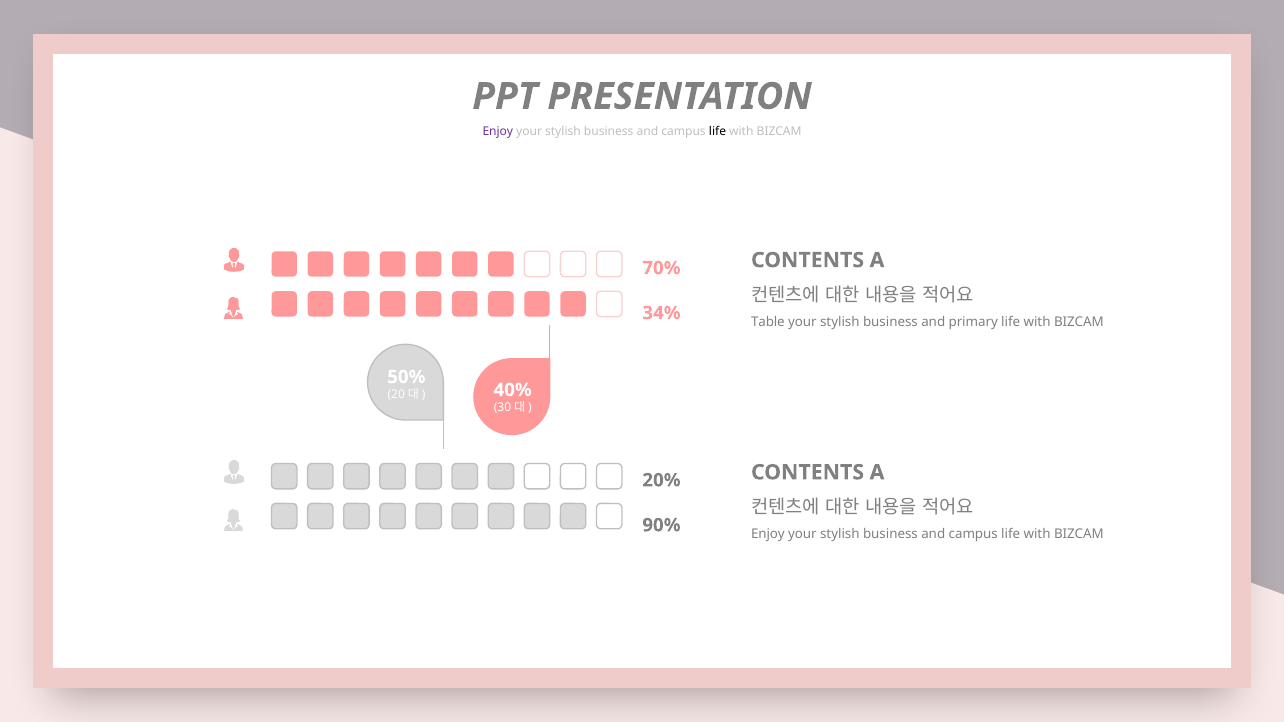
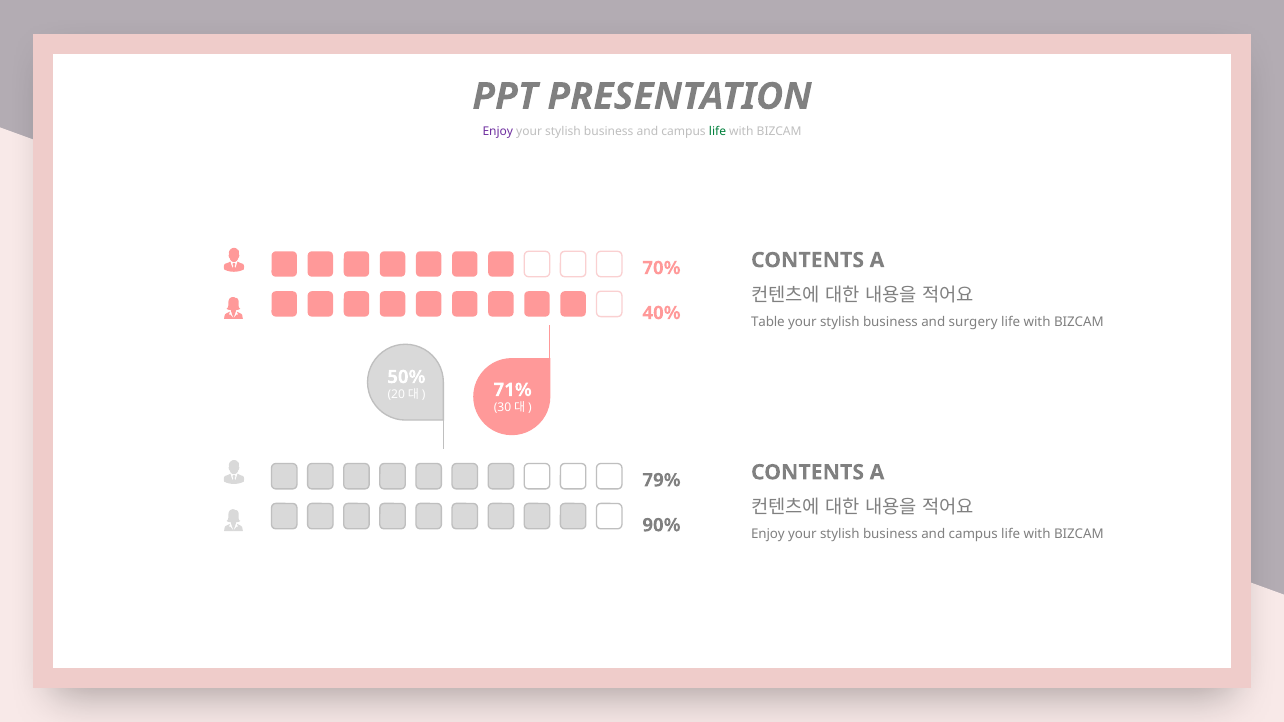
life colour: black -> green (718, 132)
34%: 34% -> 40% (661, 313)
primary: primary -> surgery (973, 322)
40%: 40% -> 71% (513, 390)
20%: 20% -> 79% (661, 480)
